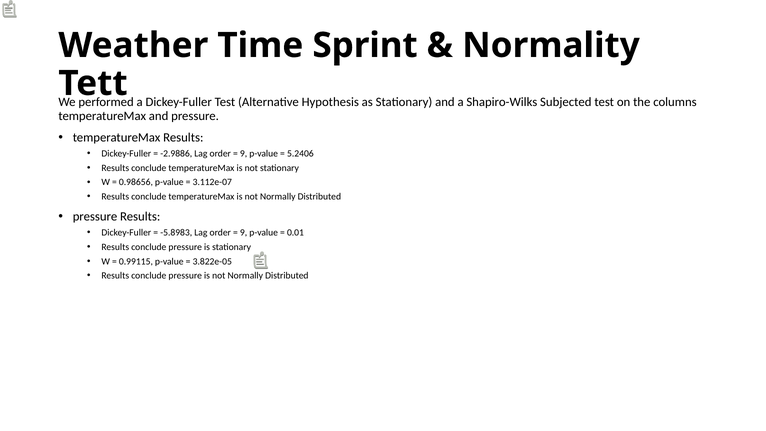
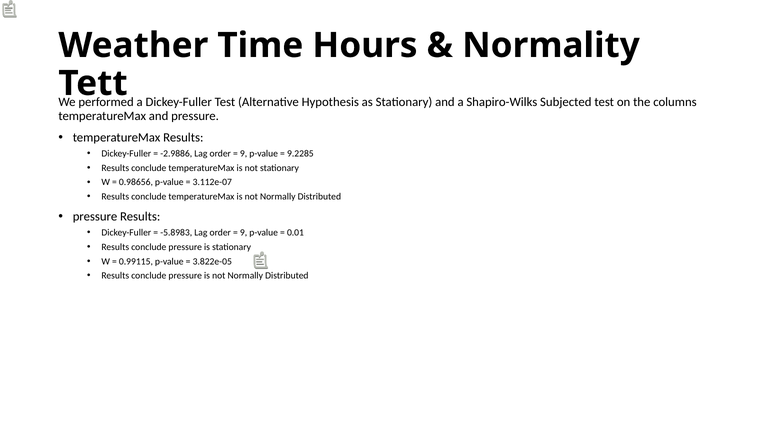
Sprint: Sprint -> Hours (365, 45)
5.2406: 5.2406 -> 9.2285 (300, 154)
